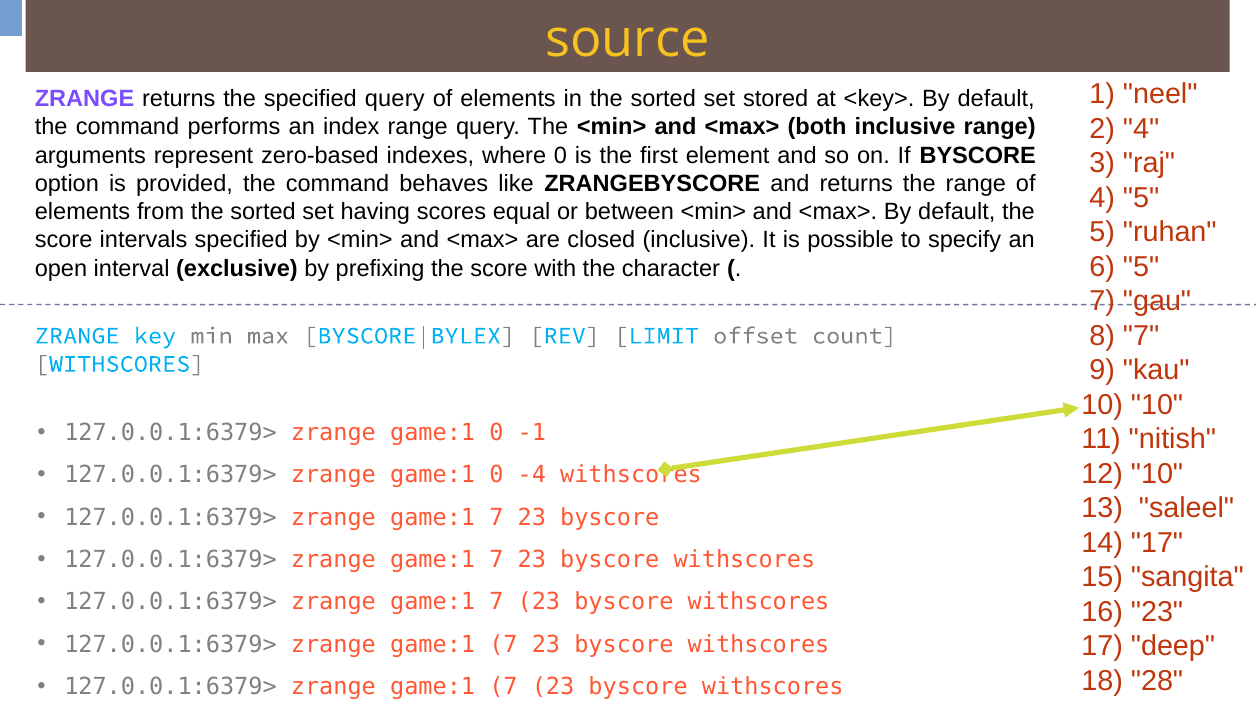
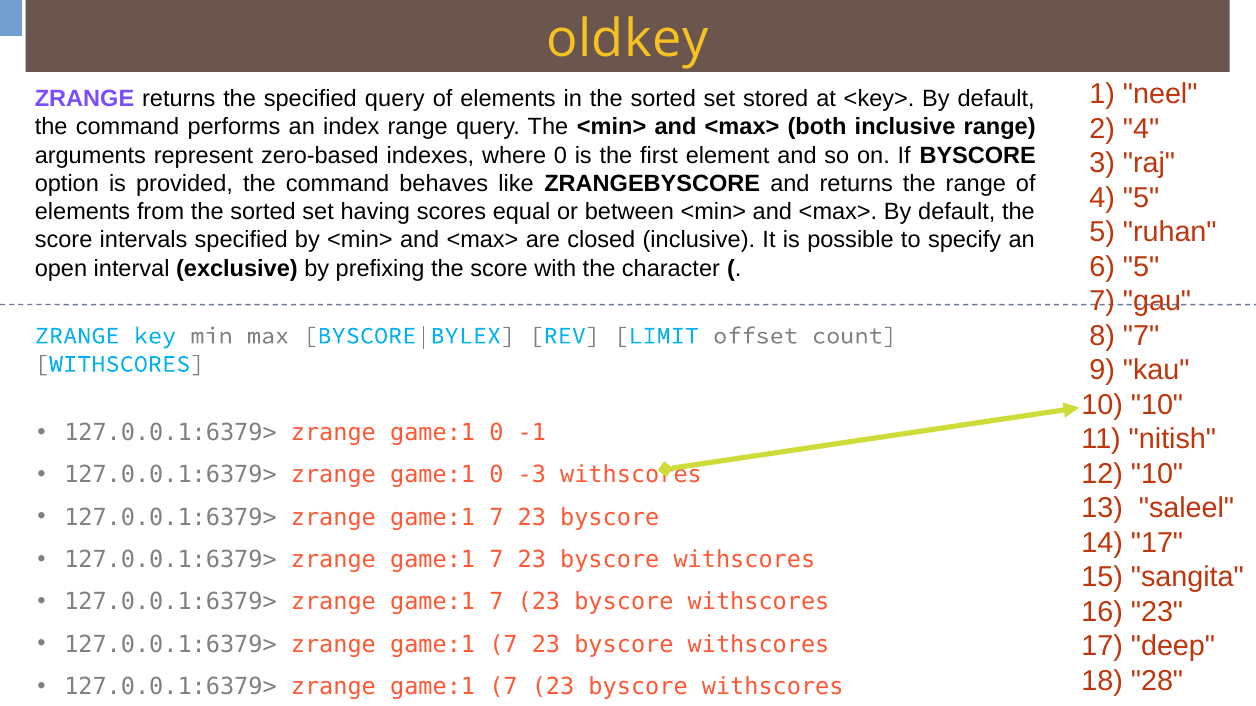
source: source -> oldkey (627, 40)
-4: -4 -> -3 (532, 475)
